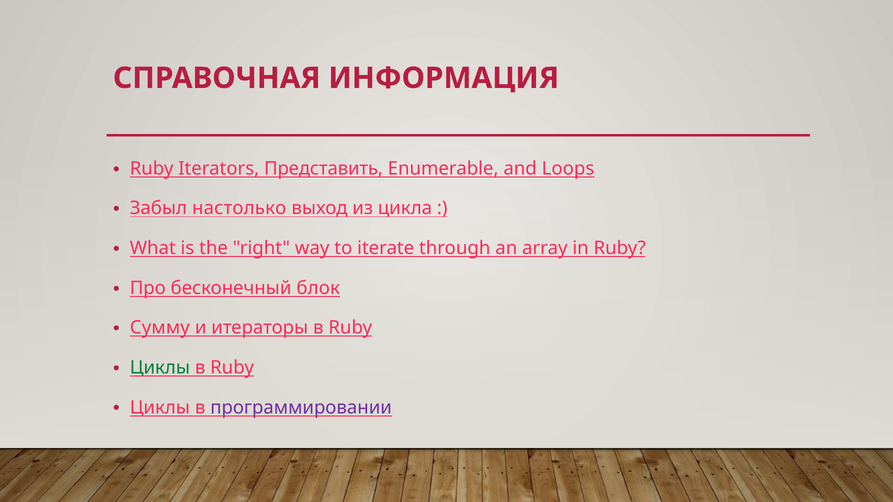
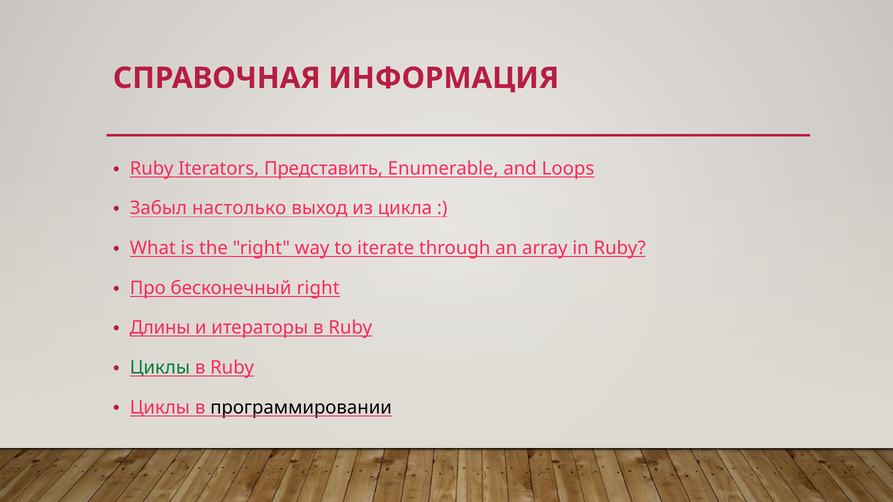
бесконечный блок: блок -> right (318, 288)
Сумму: Сумму -> Длины (160, 328)
программировании colour: purple -> black (301, 408)
